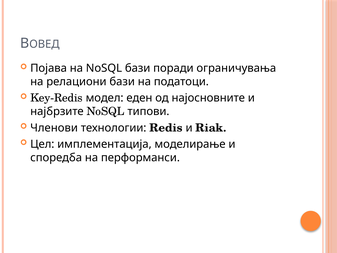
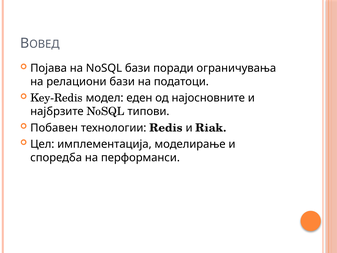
Членови: Членови -> Побавен (54, 128)
